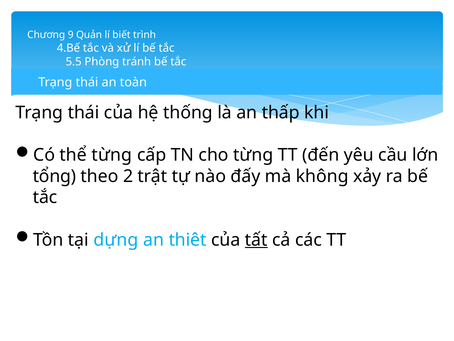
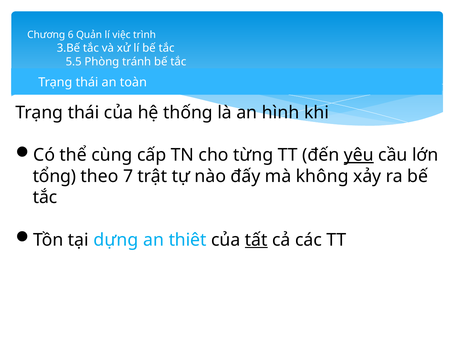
9: 9 -> 6 (71, 35)
biết: biết -> việc (121, 35)
4.Bế: 4.Bế -> 3.Bế (68, 48)
thấp: thấp -> hình (281, 112)
thể từng: từng -> cùng (112, 155)
yêu underline: none -> present (359, 155)
2: 2 -> 7 (128, 176)
